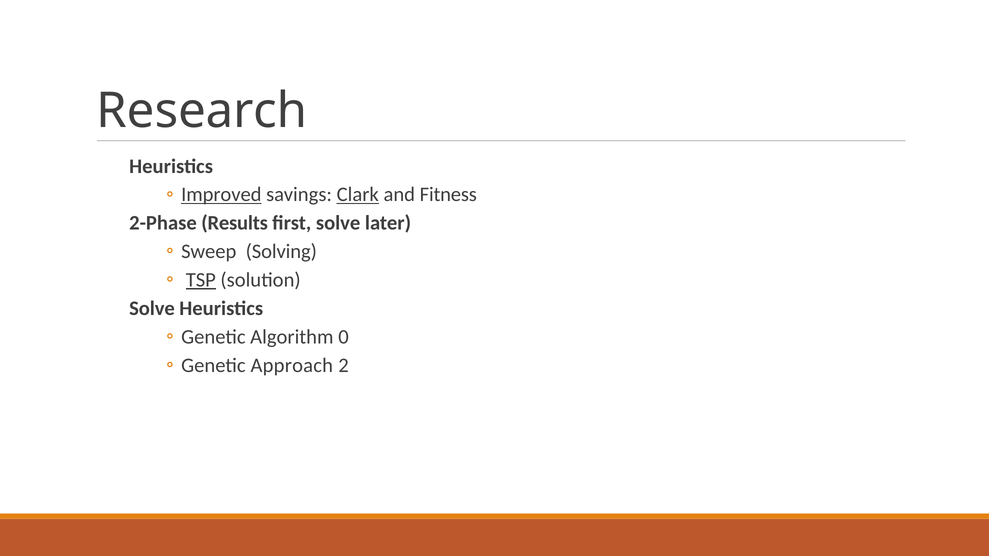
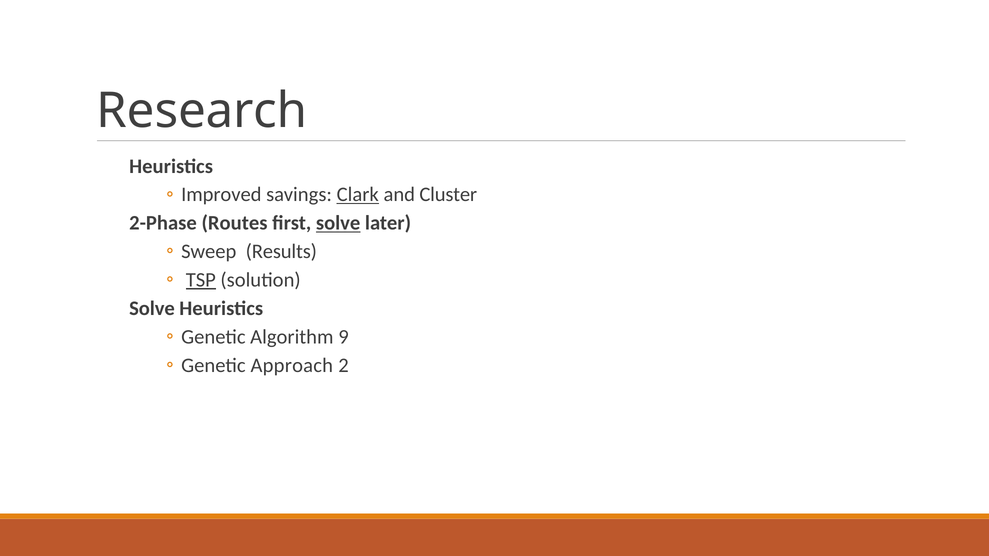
Improved underline: present -> none (221, 195)
Fitness: Fitness -> Cluster (448, 195)
Results: Results -> Routes (235, 223)
solve underline: none -> present (338, 223)
Solving: Solving -> Results (281, 252)
0: 0 -> 9 (343, 337)
